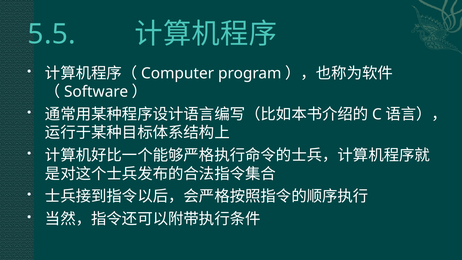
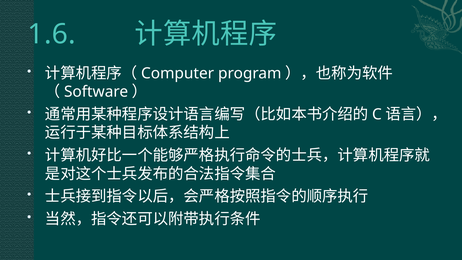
5.5: 5.5 -> 1.6 (52, 34)
